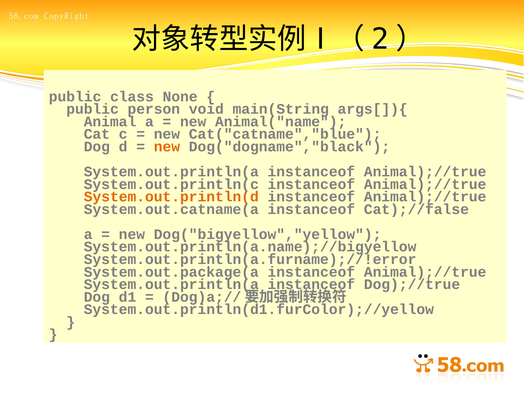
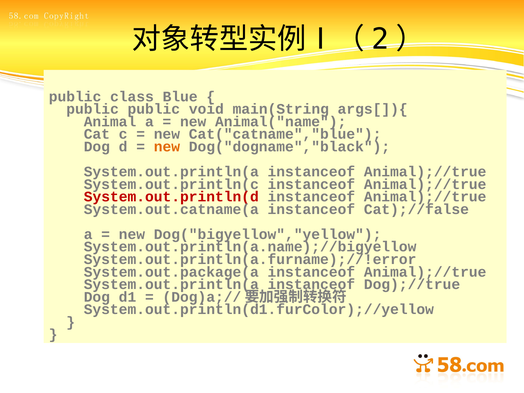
None: None -> Blue (180, 97)
public person: person -> public (154, 109)
System.out.println(d colour: orange -> red (171, 197)
